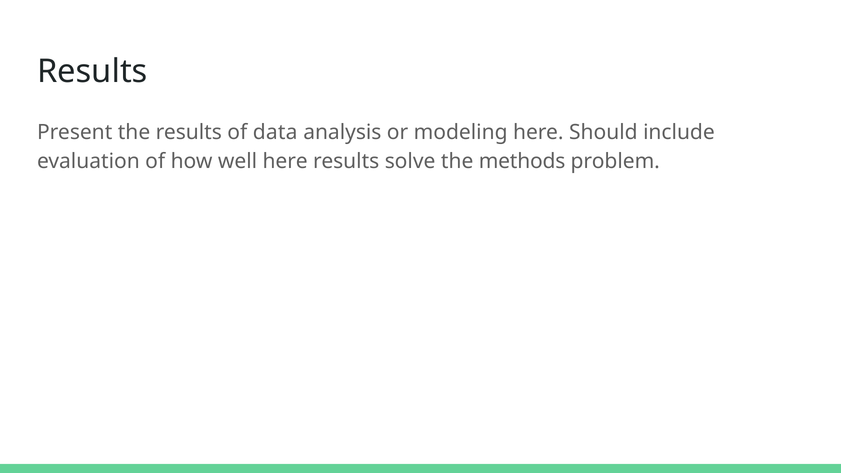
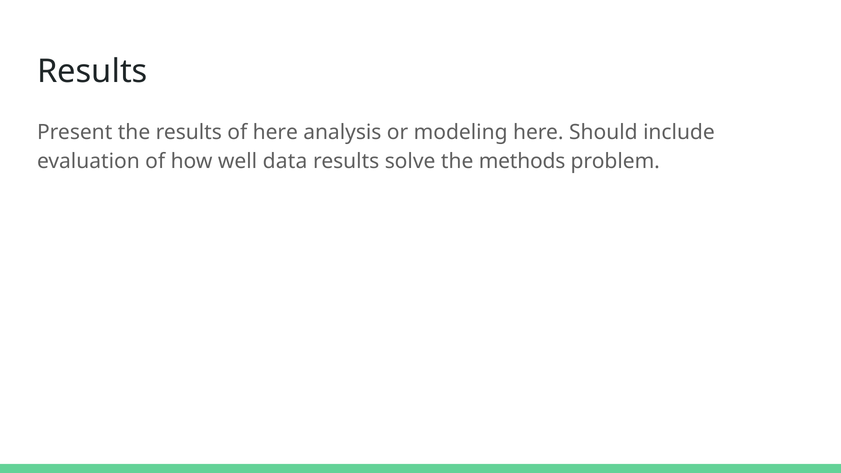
of data: data -> here (275, 132)
well here: here -> data (285, 161)
